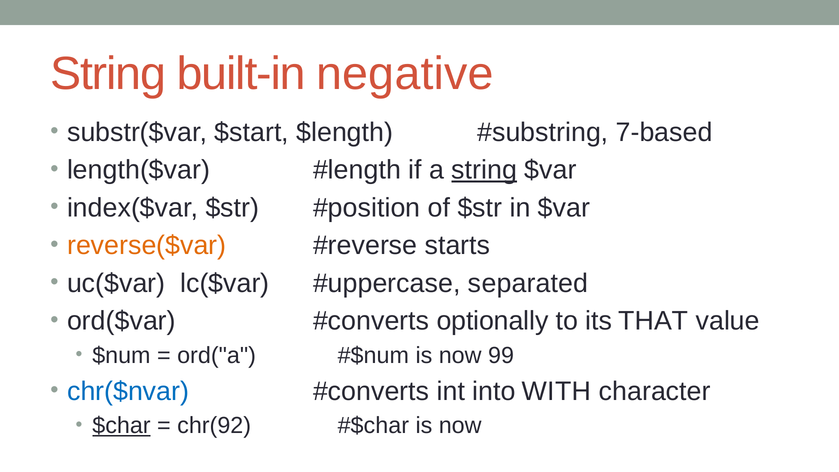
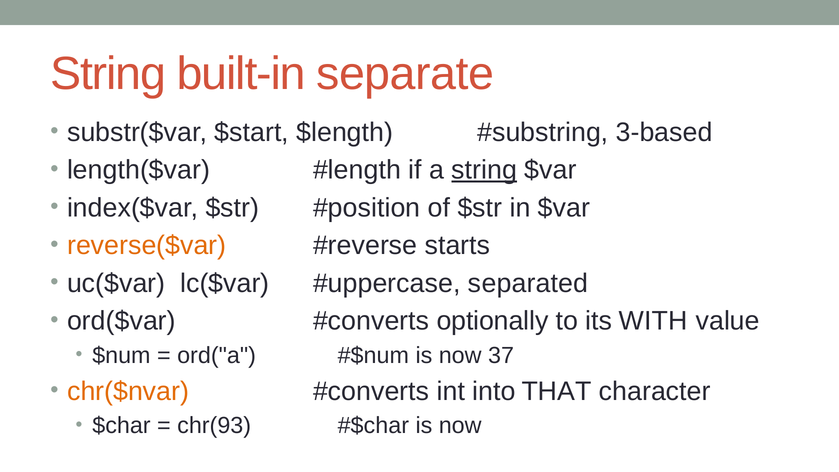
negative: negative -> separate (405, 74)
7-based: 7-based -> 3-based (664, 132)
THAT: THAT -> WITH (653, 321)
99: 99 -> 37 (501, 355)
chr($nvar colour: blue -> orange (128, 391)
WITH: WITH -> THAT (557, 391)
$char underline: present -> none (121, 426)
chr(92: chr(92 -> chr(93 (214, 426)
